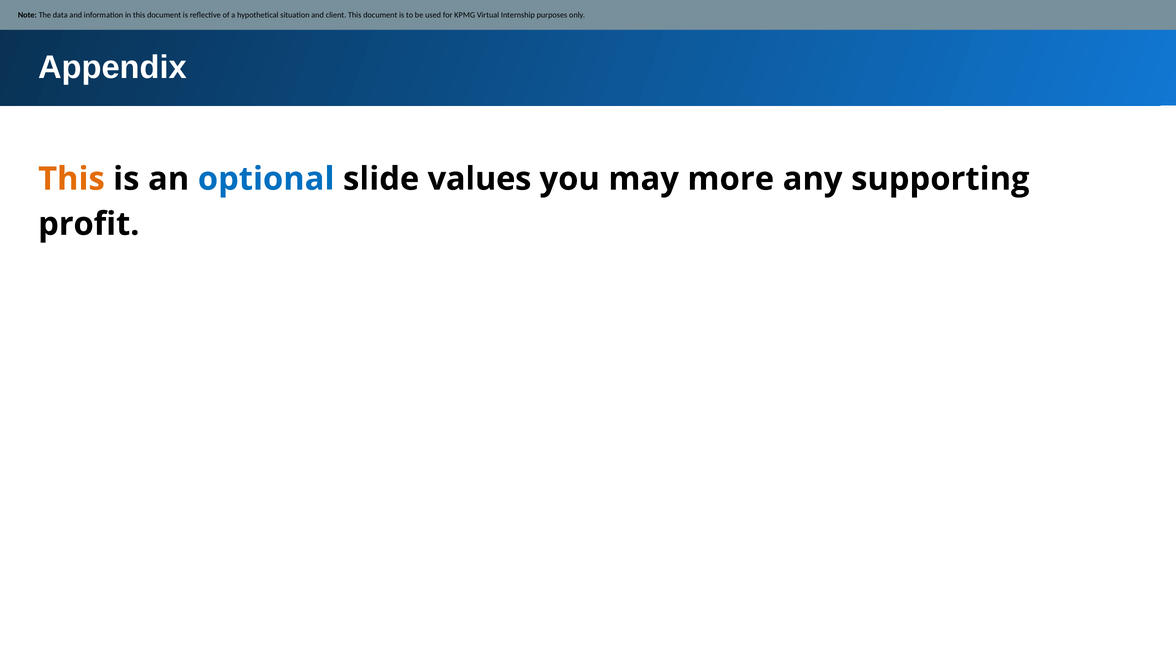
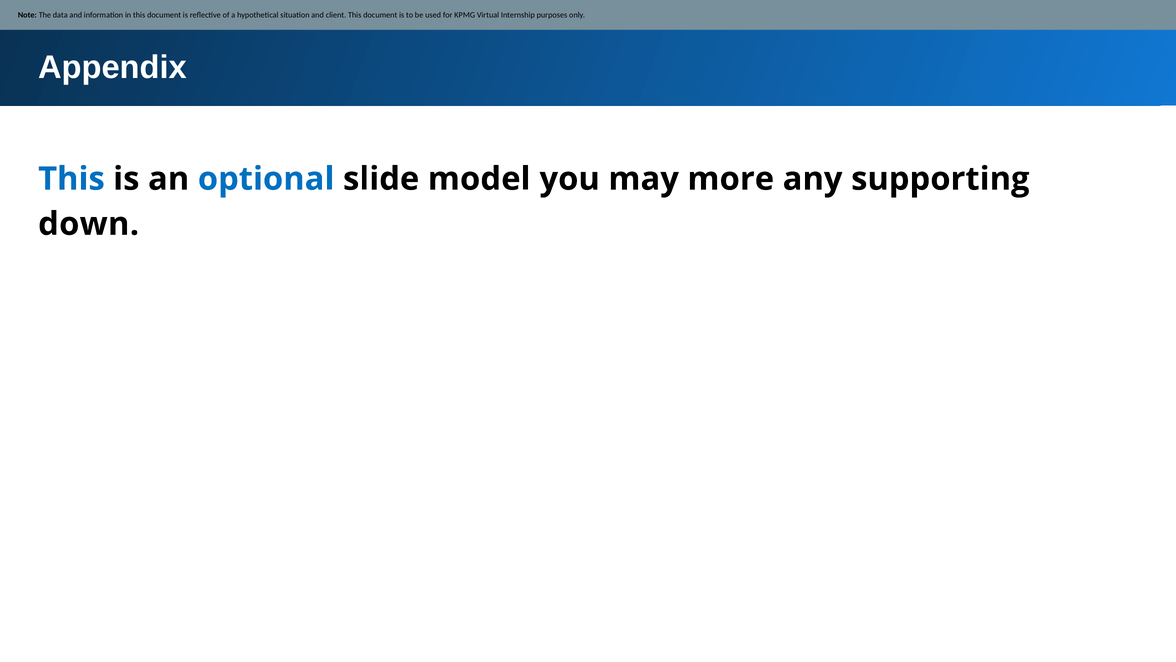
This colour: orange -> blue (71, 179)
values: values -> model (479, 179)
profit: profit -> down (89, 224)
